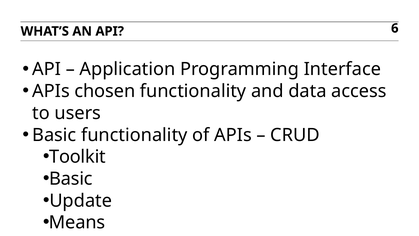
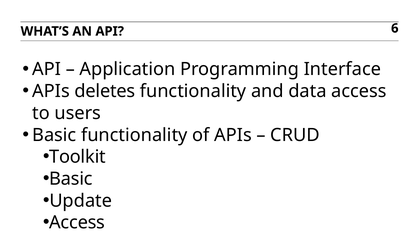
chosen: chosen -> deletes (105, 91)
Means: Means -> Access (77, 222)
